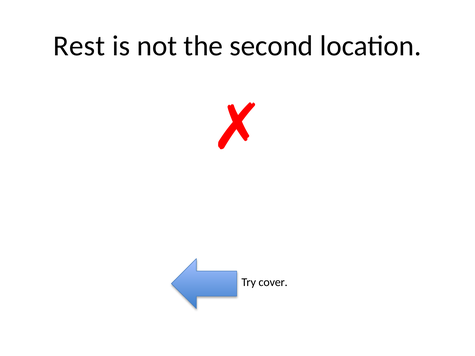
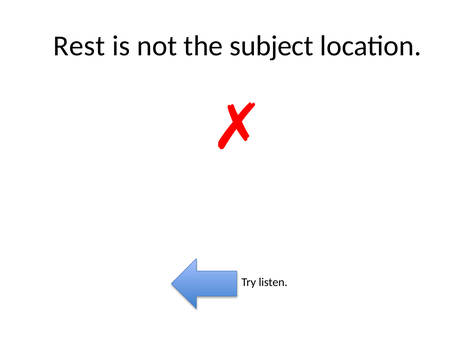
second: second -> subject (271, 46)
cover: cover -> listen (273, 283)
